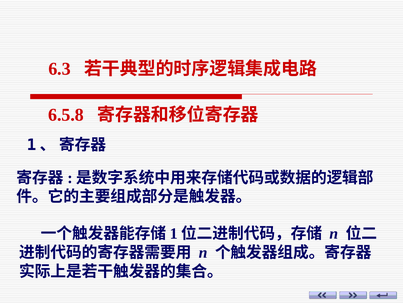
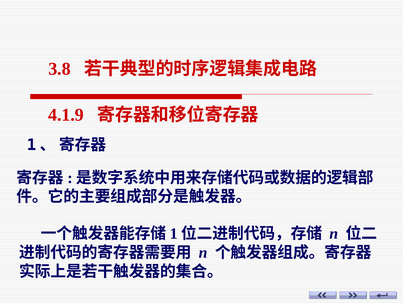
6.3: 6.3 -> 3.8 (60, 69)
6.5.8: 6.5.8 -> 4.1.9 (66, 115)
